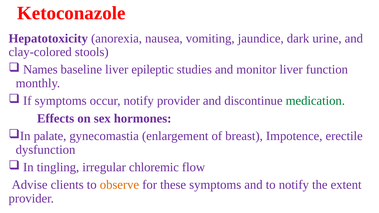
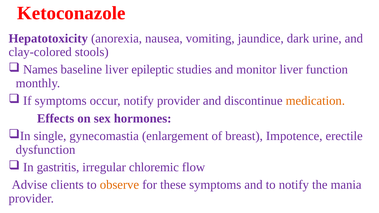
medication colour: green -> orange (315, 101)
palate: palate -> single (50, 136)
tingling: tingling -> gastritis (58, 167)
extent: extent -> mania (346, 185)
